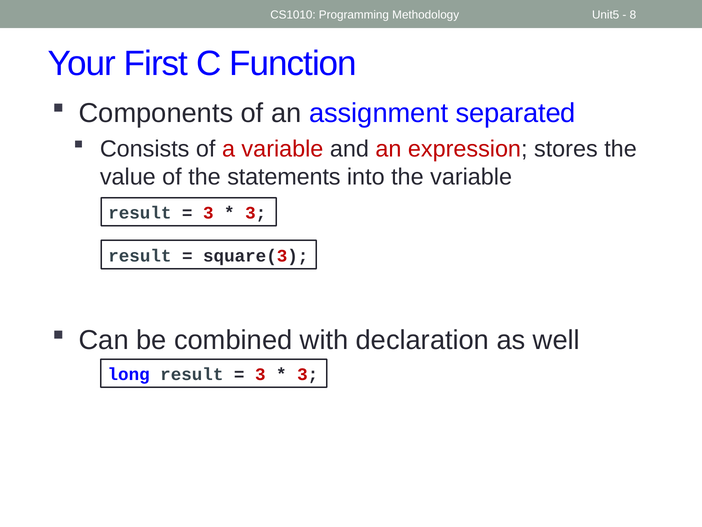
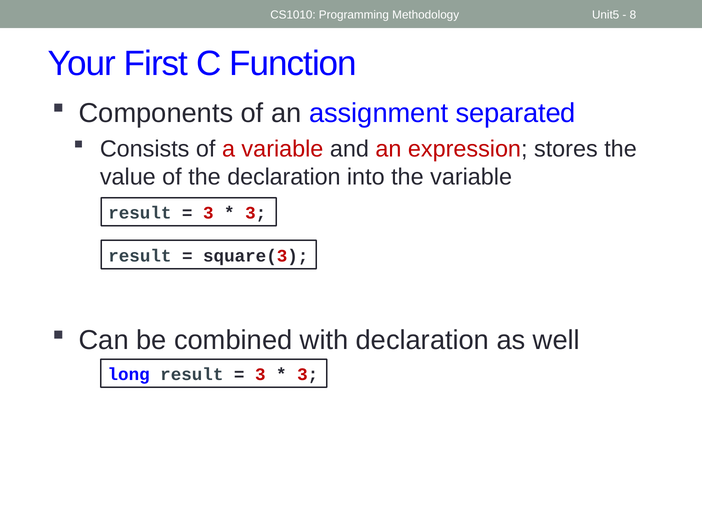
the statements: statements -> declaration (284, 177)
